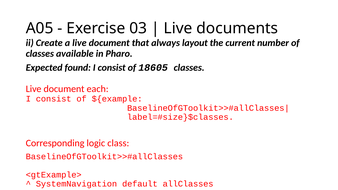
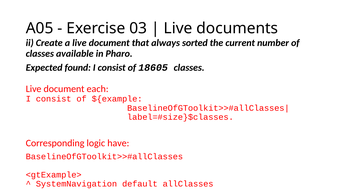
layout: layout -> sorted (195, 43)
class: class -> have (118, 143)
